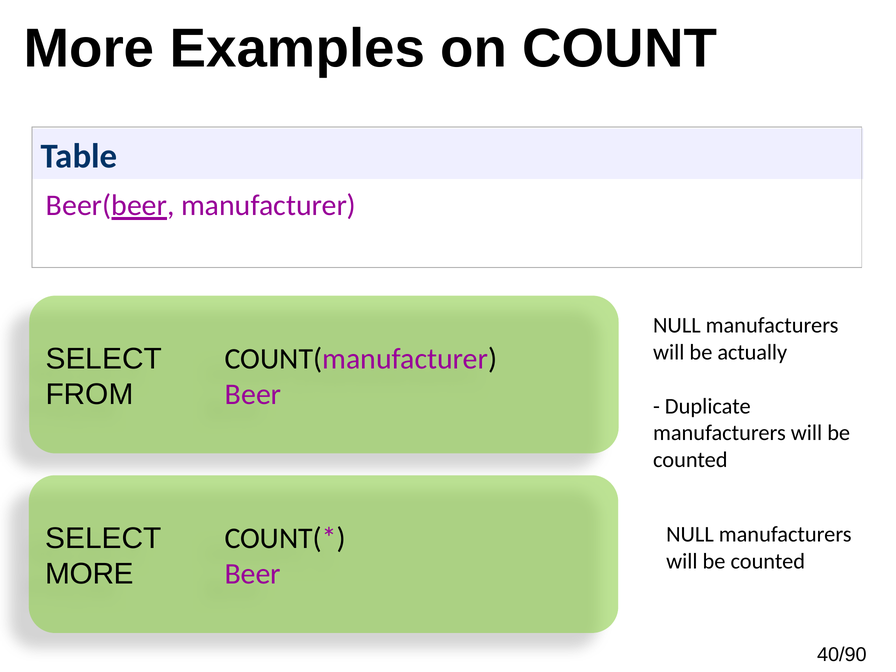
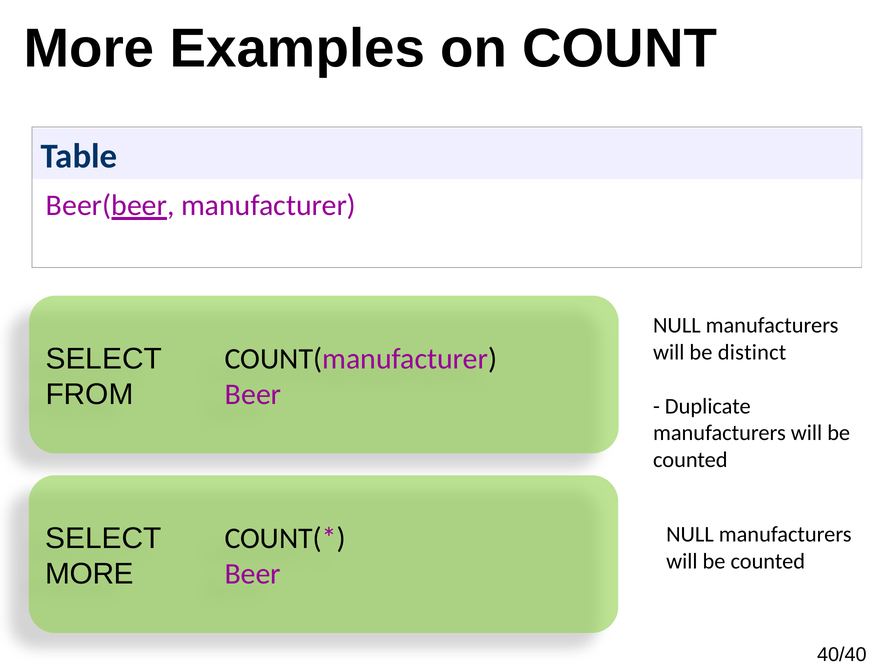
actually: actually -> distinct (752, 352)
40/90: 40/90 -> 40/40 (842, 654)
